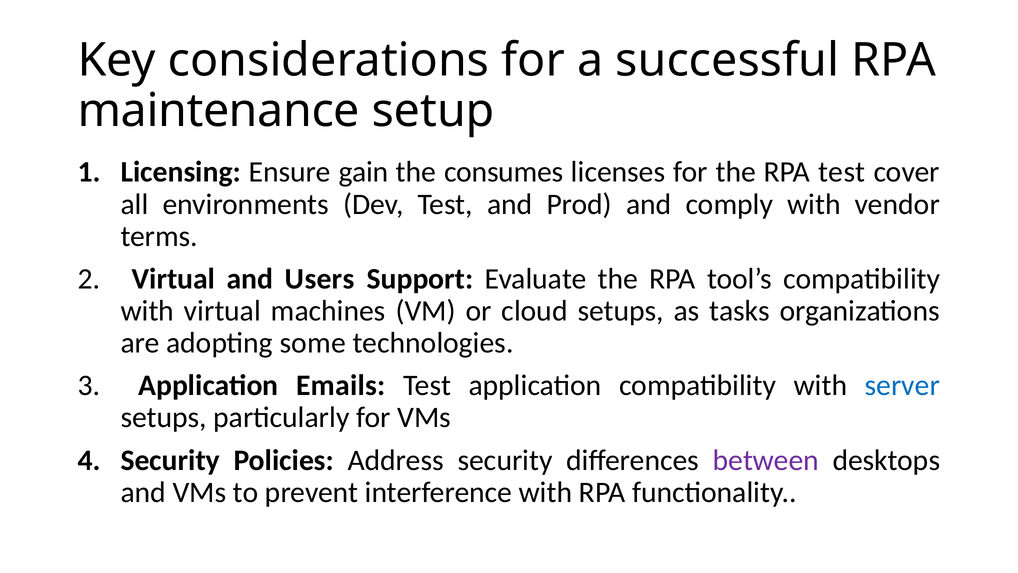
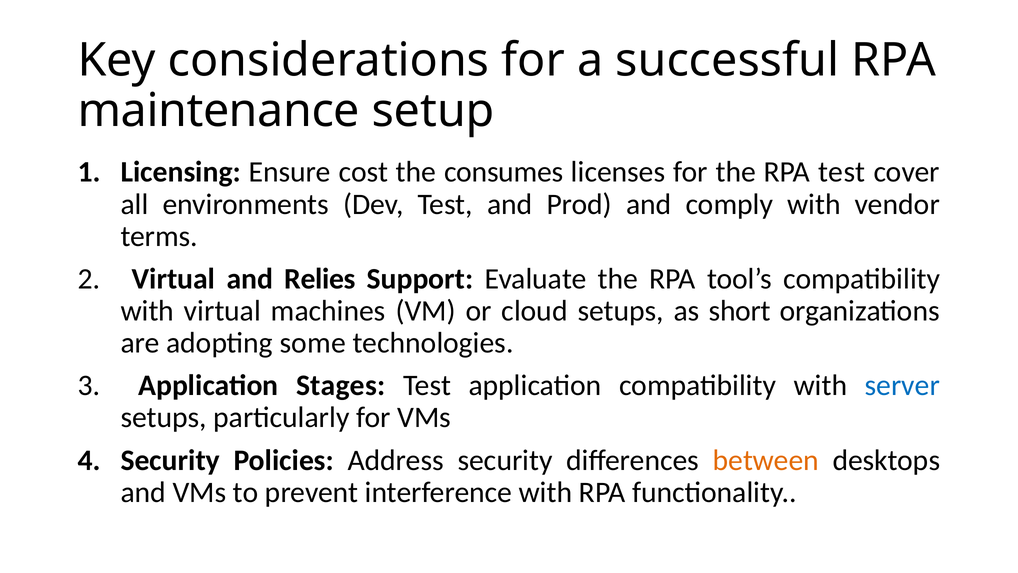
gain: gain -> cost (363, 172)
Users: Users -> Relies (320, 279)
tasks: tasks -> short (740, 311)
Emails: Emails -> Stages (341, 385)
between colour: purple -> orange (766, 460)
